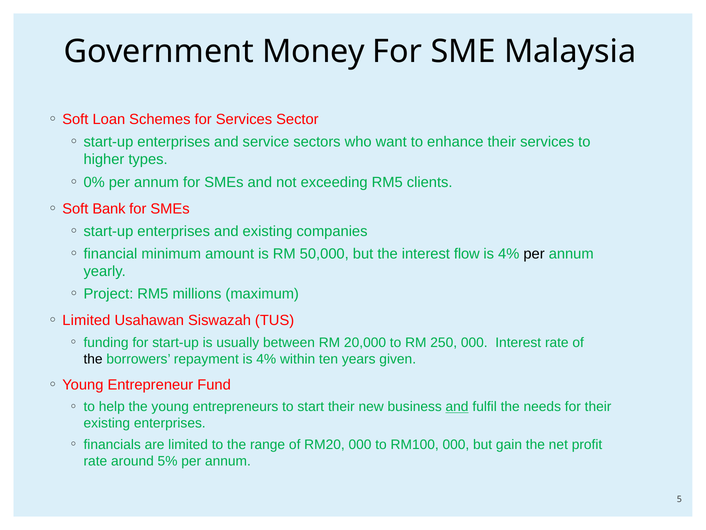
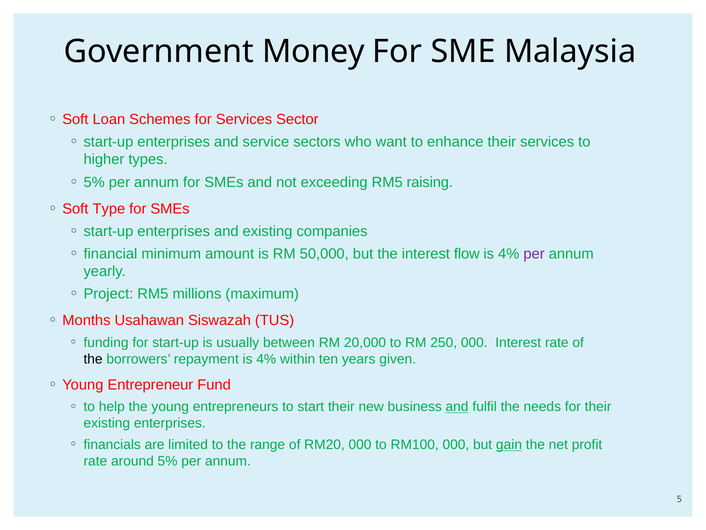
0%: 0% -> 5% (94, 182)
clients: clients -> raising (430, 182)
Bank: Bank -> Type (109, 209)
per colour: black -> purple (534, 254)
Limited: Limited -> Months (86, 320)
gain underline: none -> present (509, 444)
